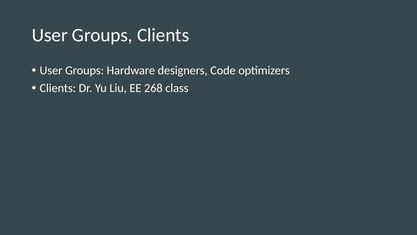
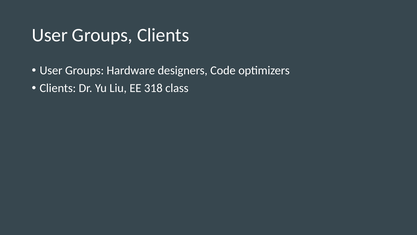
268: 268 -> 318 (153, 88)
